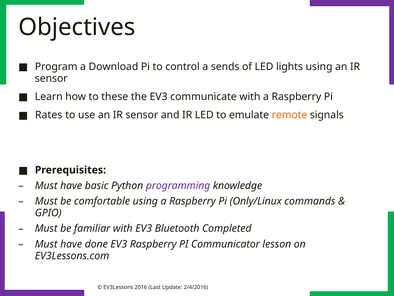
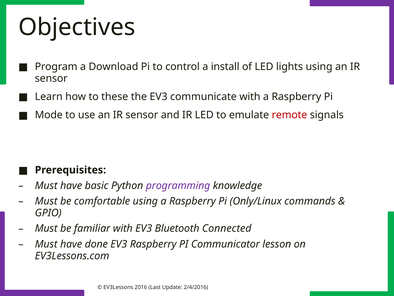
sends: sends -> install (225, 66)
Rates: Rates -> Mode (49, 115)
remote colour: orange -> red (289, 115)
Completed: Completed -> Connected (227, 228)
